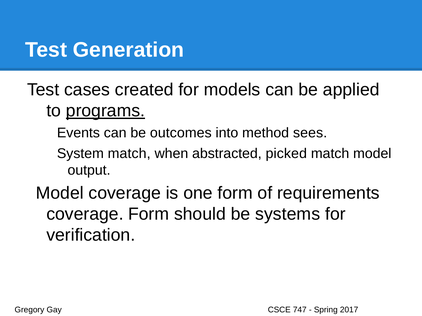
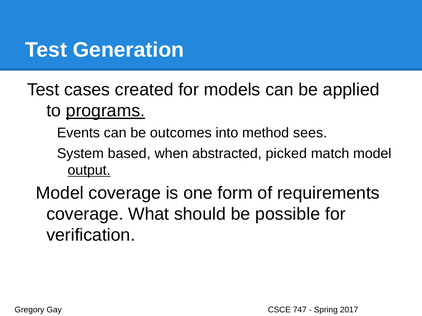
System match: match -> based (129, 154)
output underline: none -> present (89, 171)
coverage Form: Form -> What (149, 214)
systems: systems -> possible (288, 214)
